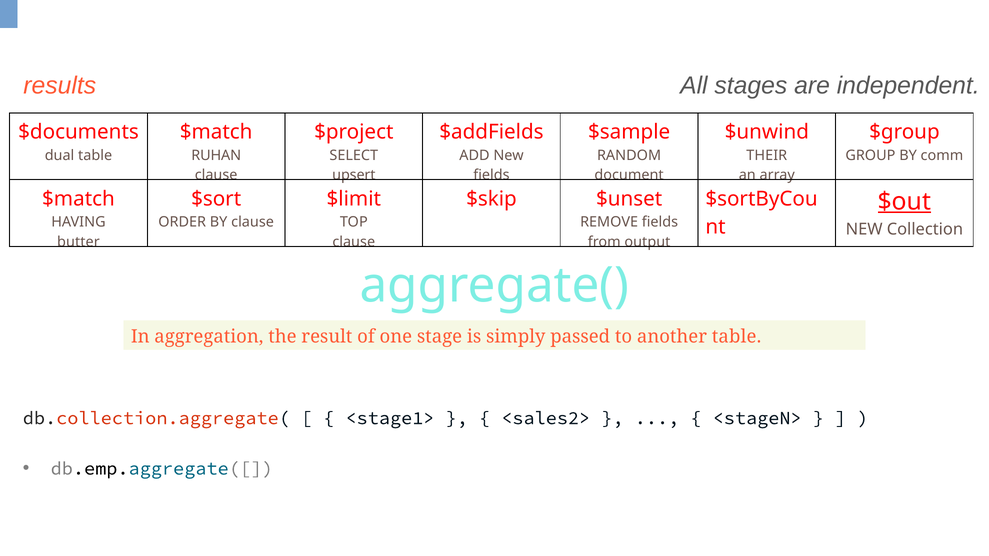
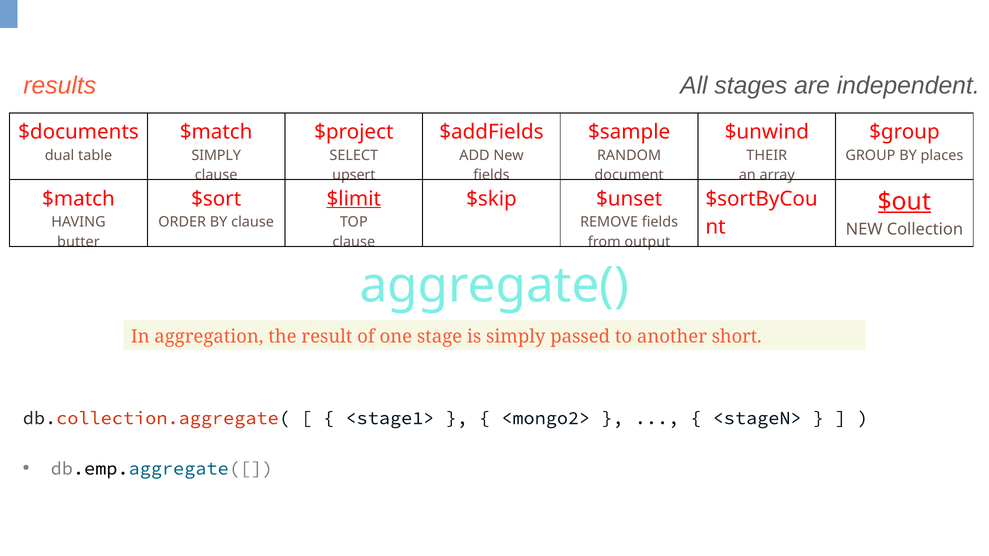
RUHAN: RUHAN -> SIMPLY (216, 156)
comm: comm -> places (942, 156)
$limit underline: none -> present (354, 199)
another table: table -> short (737, 337)
<sales2>: <sales2> -> <mongo2> (546, 418)
